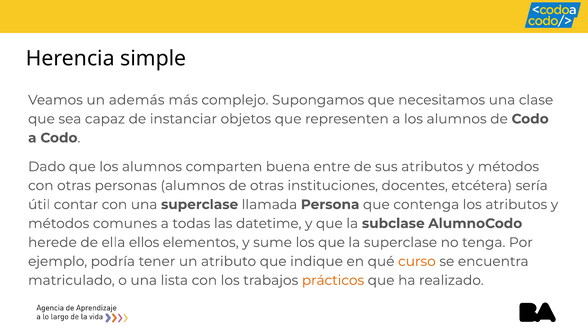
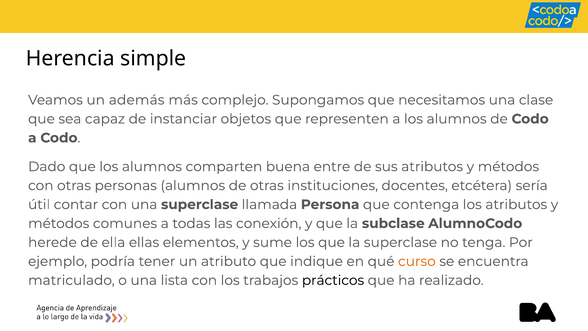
datetime: datetime -> conexión (269, 223)
ellos: ellos -> ellas (144, 242)
prácticos colour: orange -> black (333, 280)
